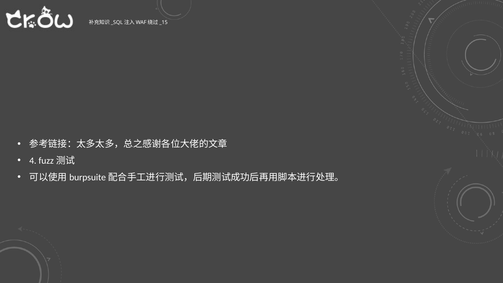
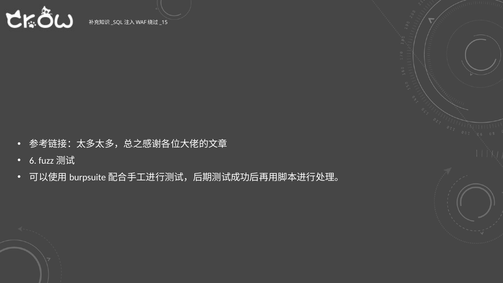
4: 4 -> 6 (33, 161)
